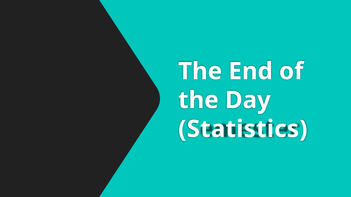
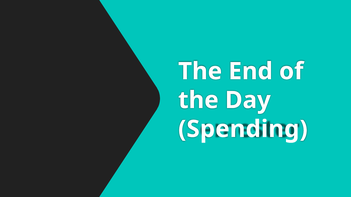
Statistics: Statistics -> Spending (243, 129)
